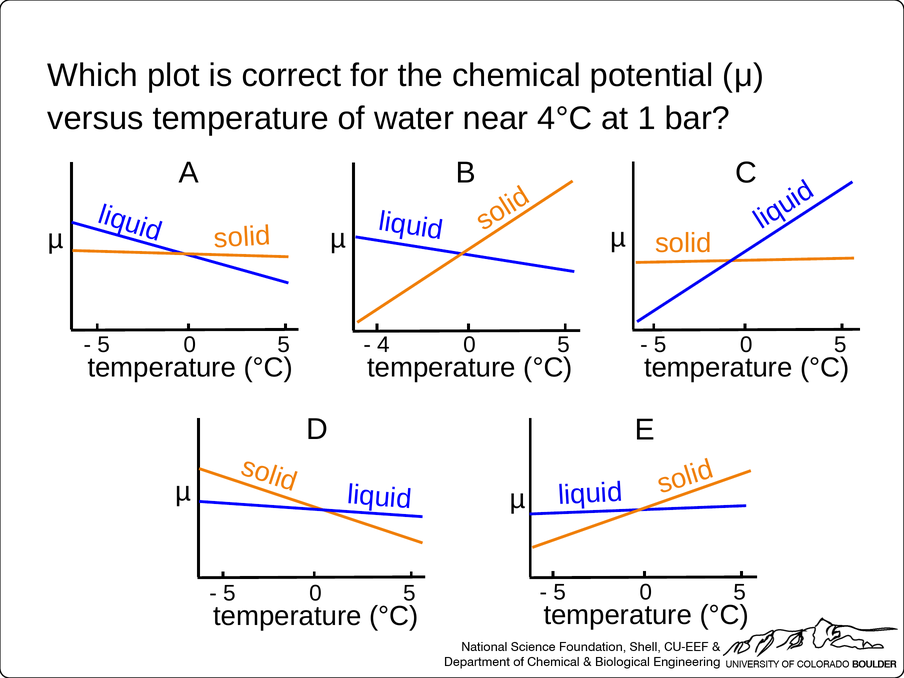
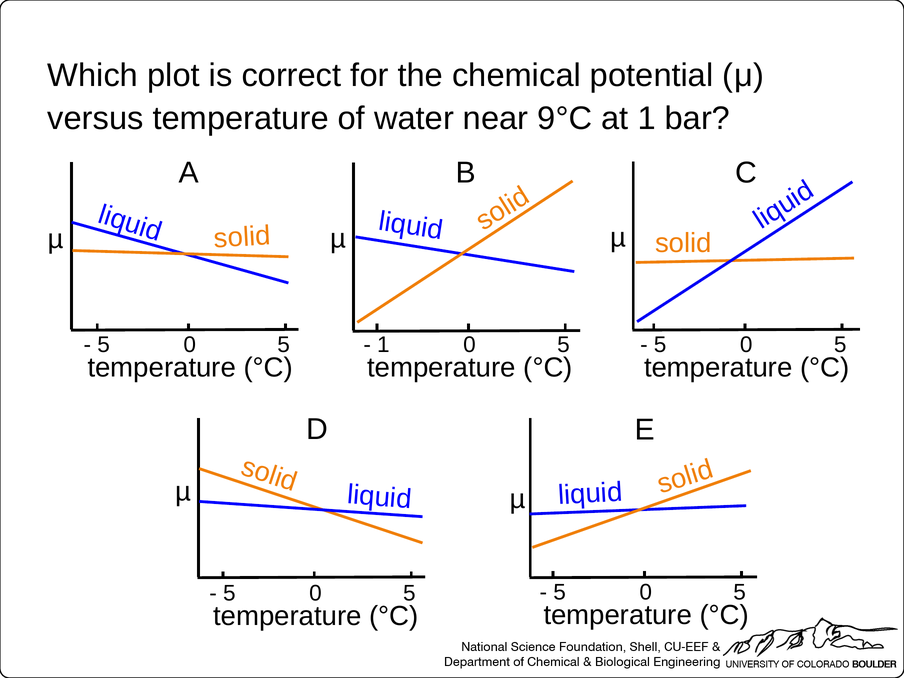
4°C: 4°C -> 9°C (565, 118)
4: 4 -> 1 (383, 345)
